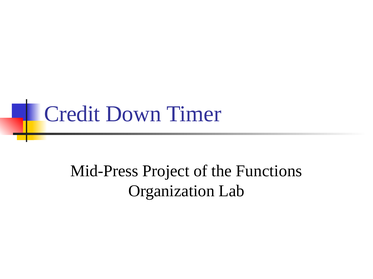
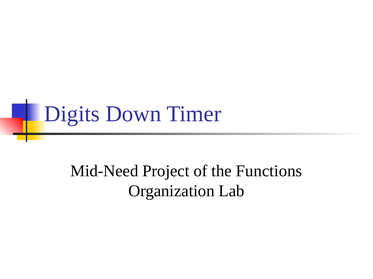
Credit: Credit -> Digits (72, 114)
Mid-Press: Mid-Press -> Mid-Need (104, 171)
